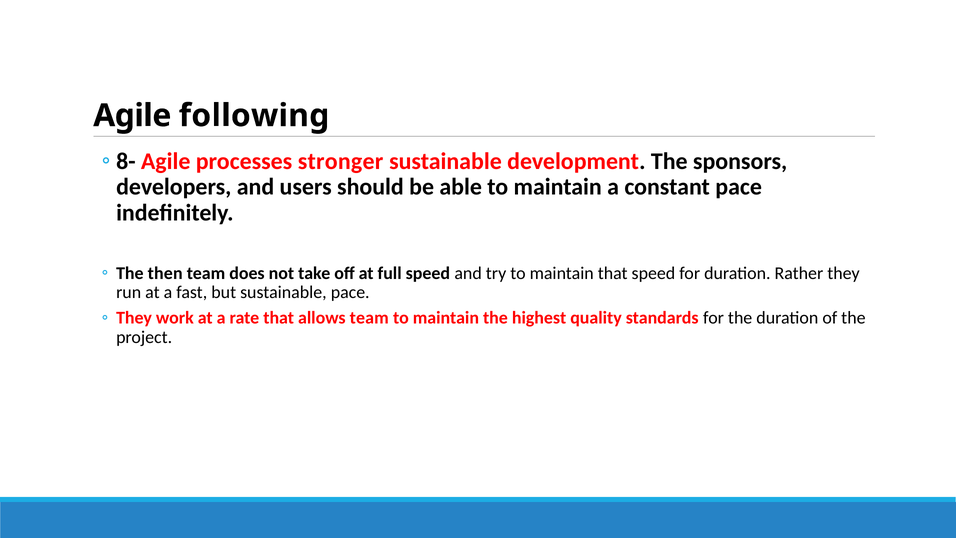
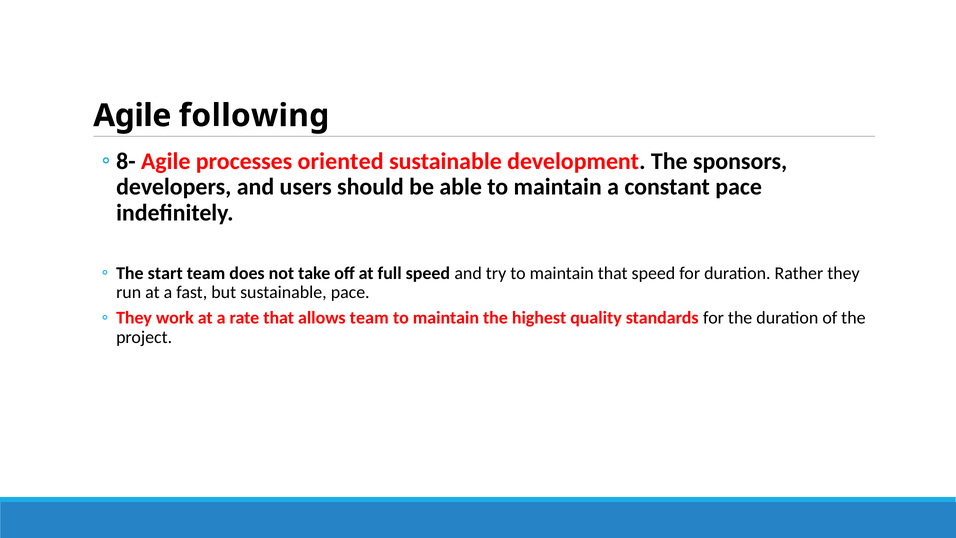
stronger: stronger -> oriented (341, 161)
then: then -> start (165, 273)
